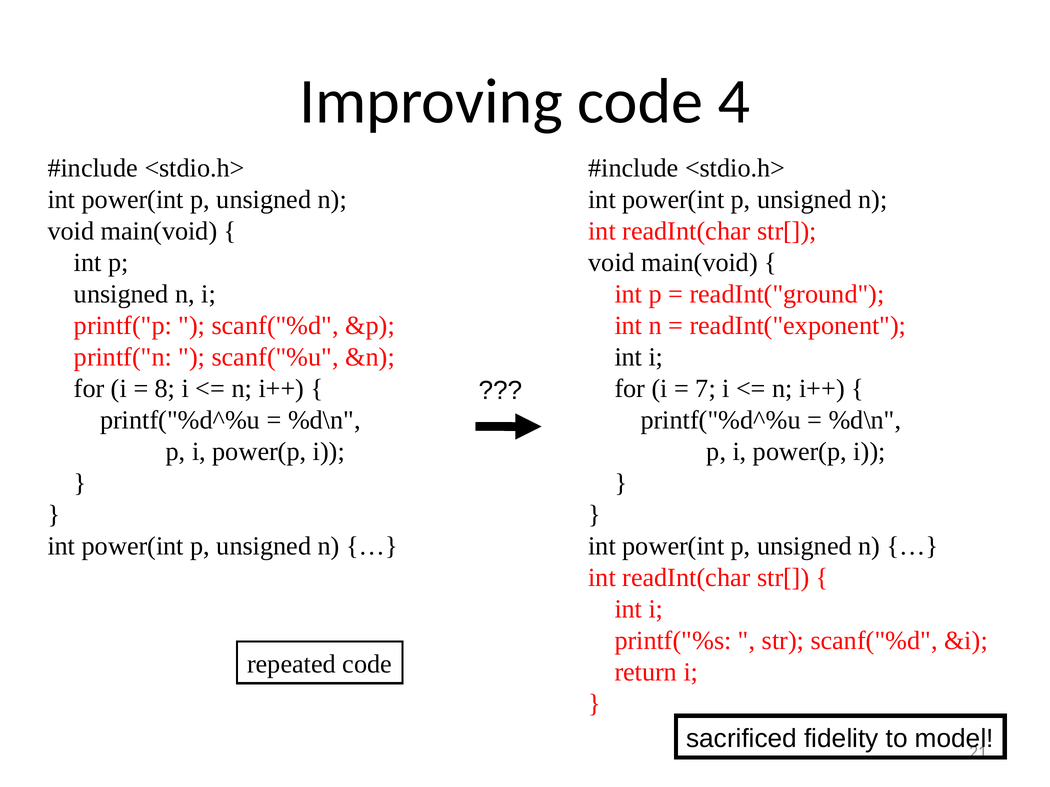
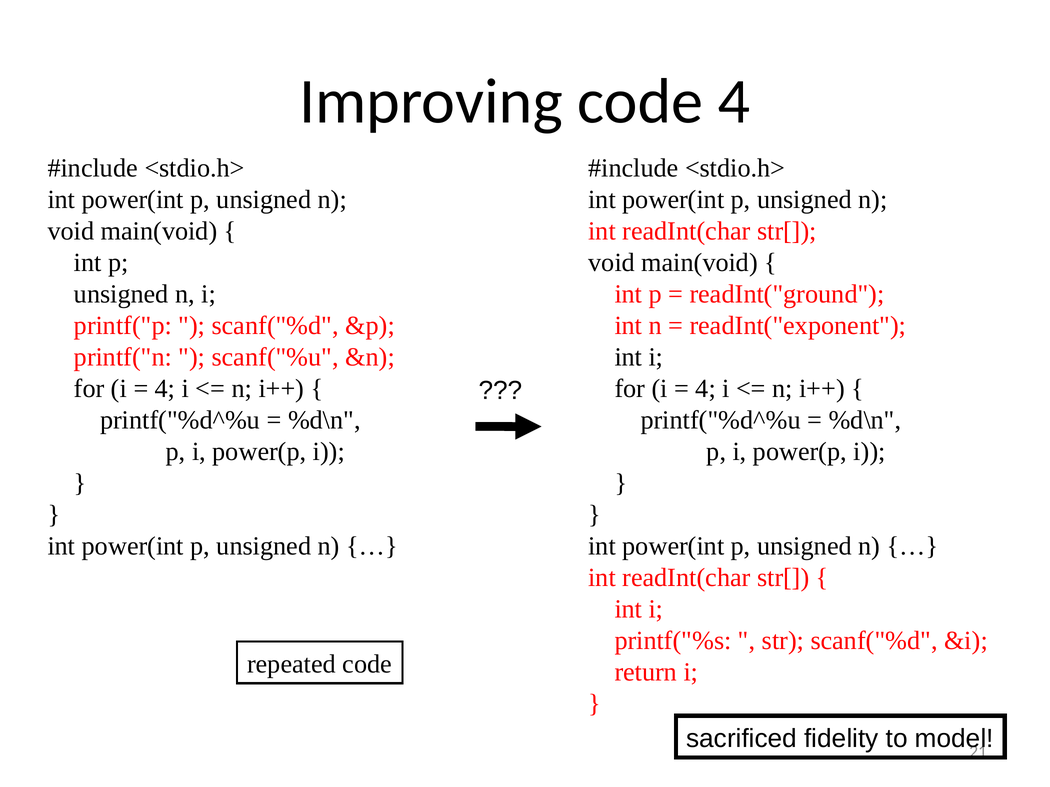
8: 8 -> 4 (165, 389)
7: 7 -> 4 (706, 389)
